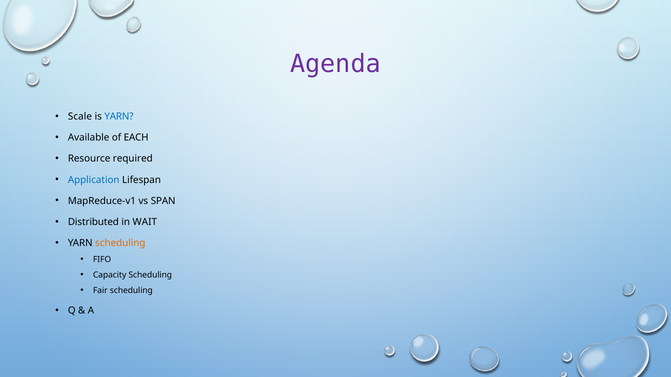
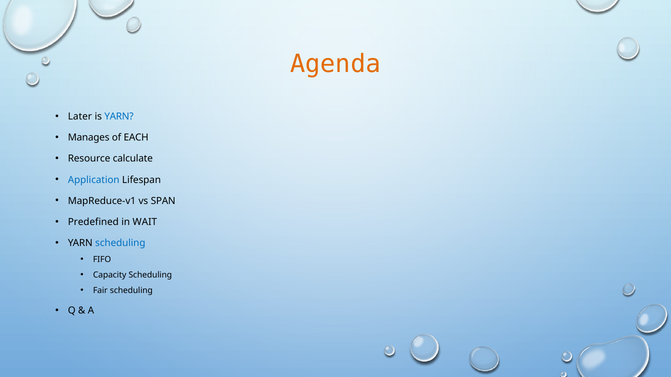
Agenda colour: purple -> orange (335, 64)
Scale: Scale -> Later (80, 117)
Available: Available -> Manages (89, 138)
required: required -> calculate (133, 159)
Distributed: Distributed -> Predefined (93, 222)
scheduling colour: orange -> blue (120, 243)
